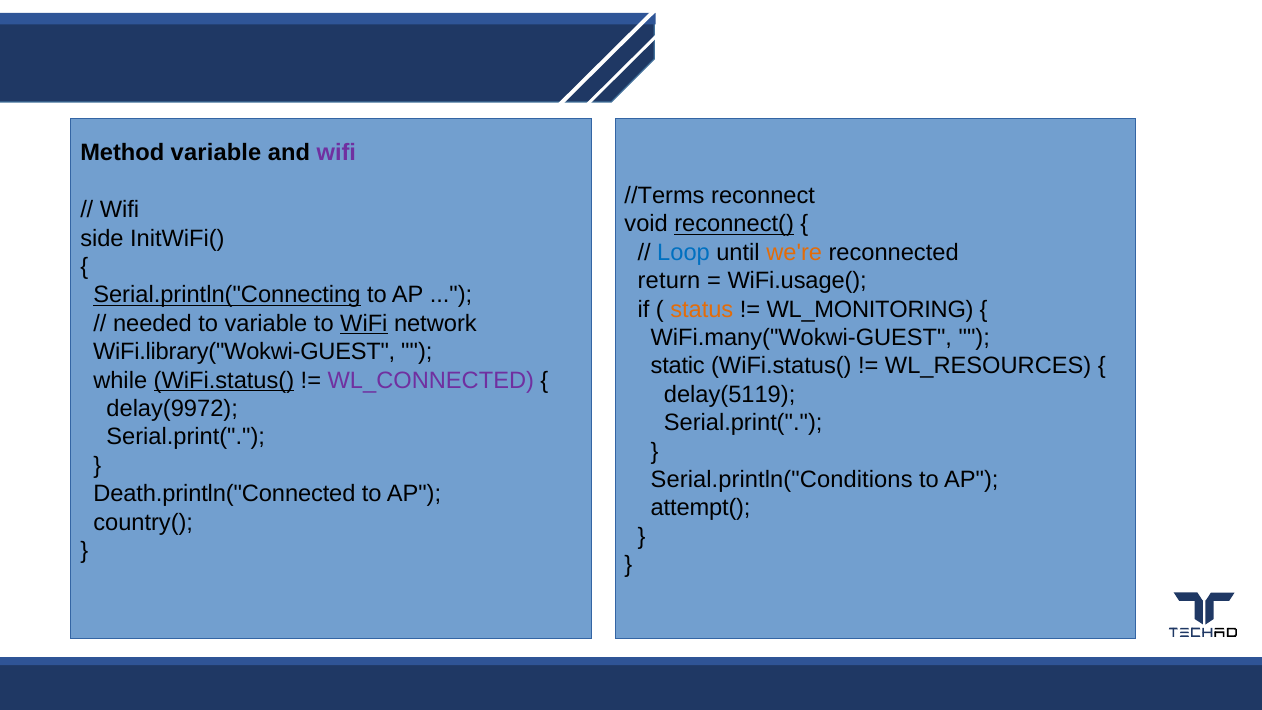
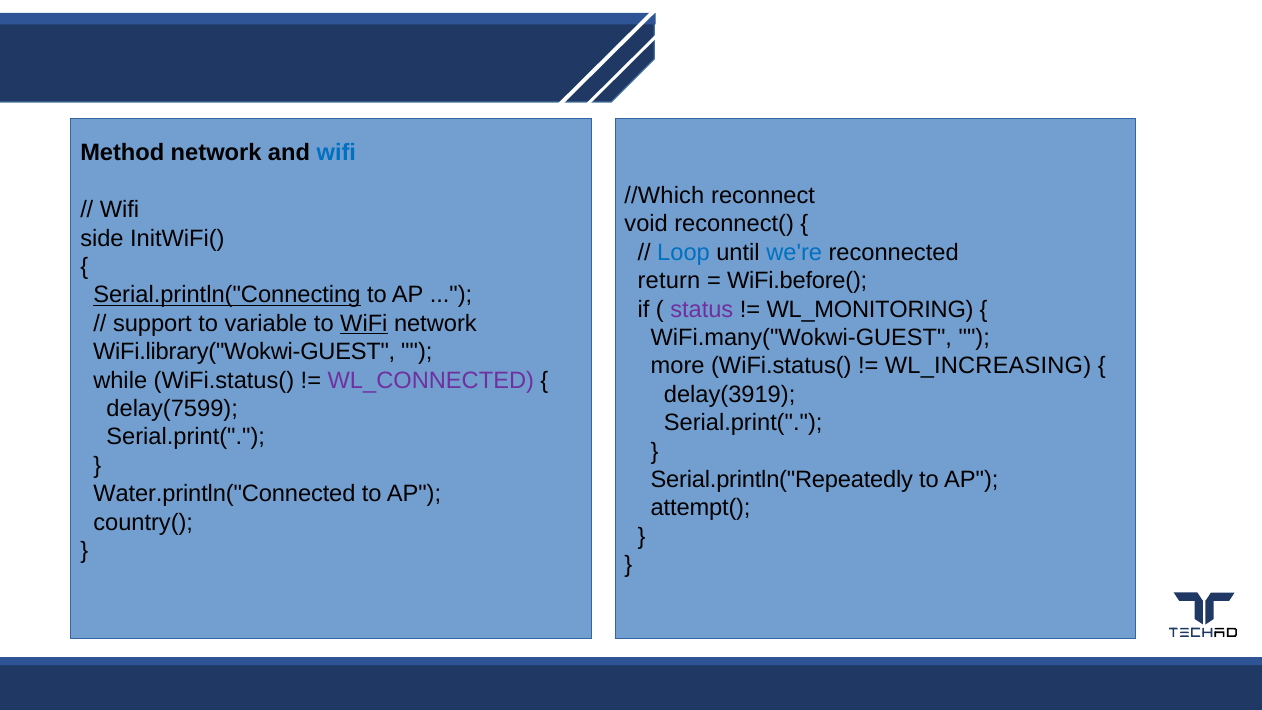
Method variable: variable -> network (216, 153)
wifi colour: purple -> blue (336, 153)
//Terms: //Terms -> //Which (664, 196)
reconnect( underline: present -> none (734, 224)
we're colour: orange -> blue (794, 252)
WiFi.usage(: WiFi.usage( -> WiFi.before( (797, 281)
status colour: orange -> purple (702, 309)
needed: needed -> support (152, 323)
static: static -> more (678, 366)
WL_RESOURCES: WL_RESOURCES -> WL_INCREASING (988, 366)
WiFi.status( underline: present -> none (224, 380)
delay(5119: delay(5119 -> delay(3919 (730, 394)
delay(9972: delay(9972 -> delay(7599 (172, 409)
Serial.println("Conditions: Serial.println("Conditions -> Serial.println("Repeatedly (782, 480)
Death.println("Connected: Death.println("Connected -> Water.println("Connected (224, 494)
